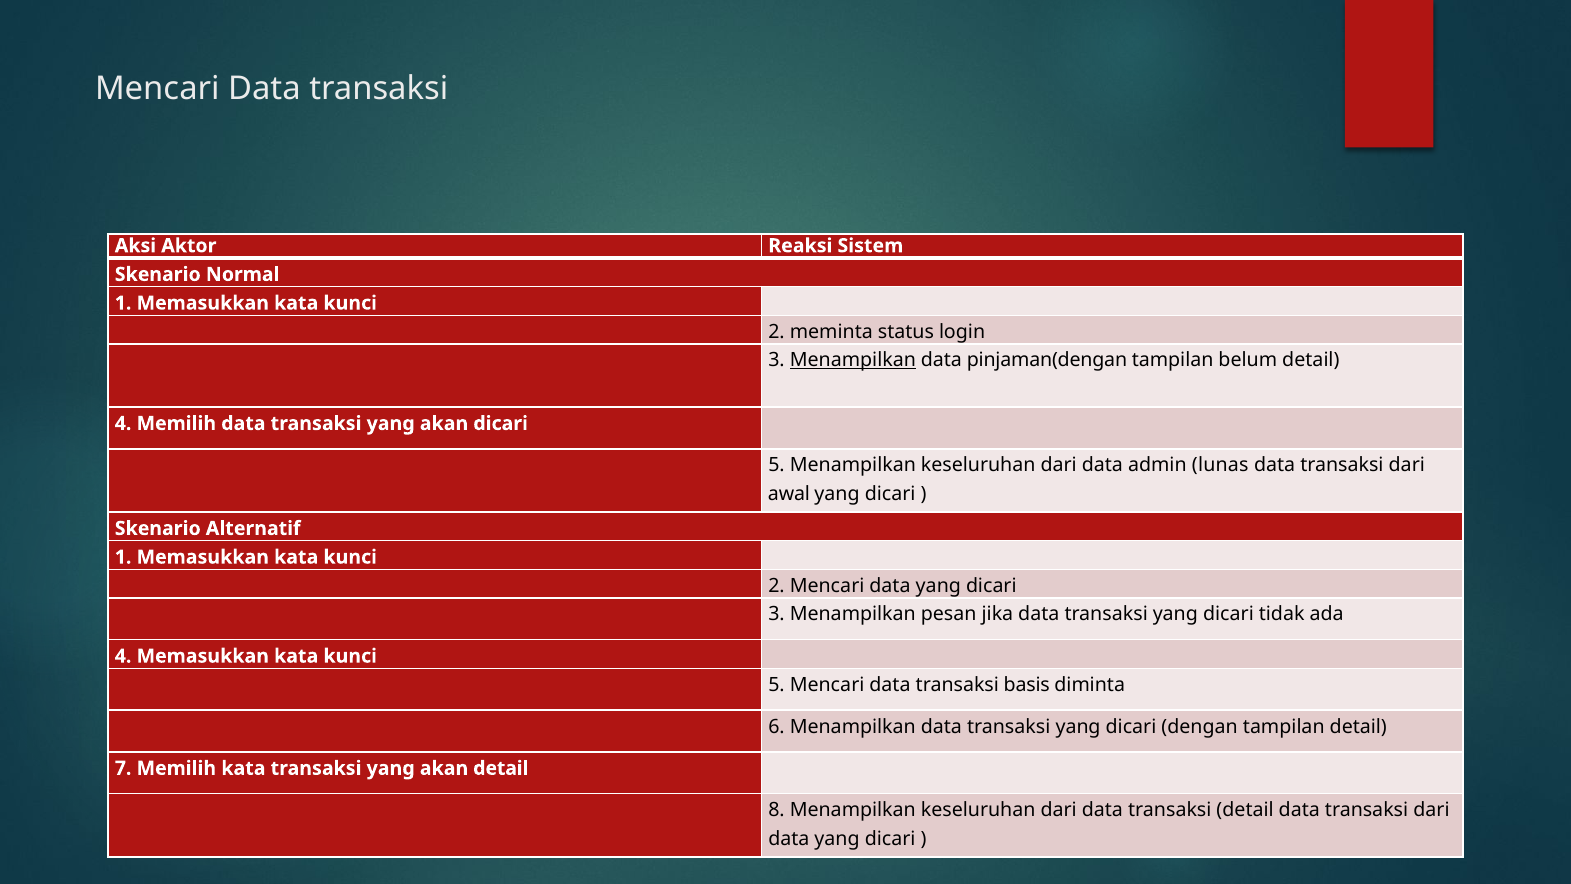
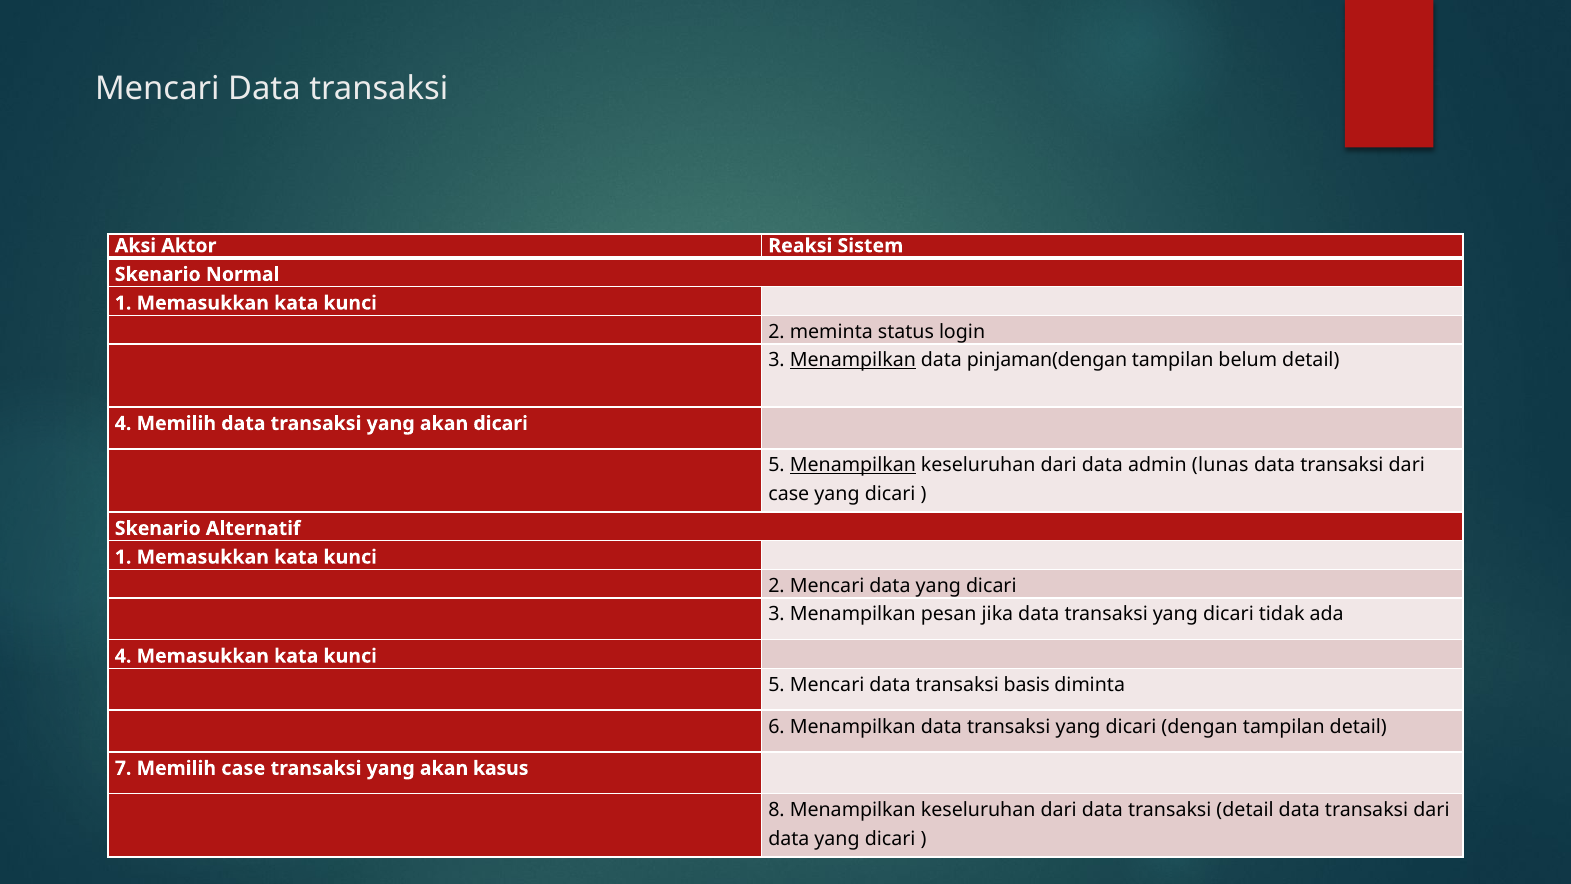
Menampilkan underline: none -> present (853, 465)
awal: awal -> case (789, 494)
Memilih kata: kata -> case (243, 768)
akan detail: detail -> kasus (501, 768)
